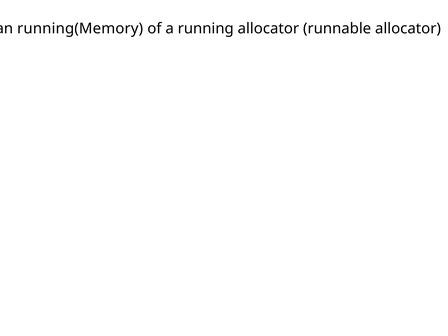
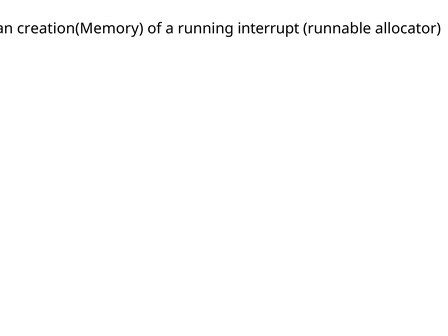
running(Memory: running(Memory -> creation(Memory (80, 28)
running allocator: allocator -> interrupt (268, 28)
